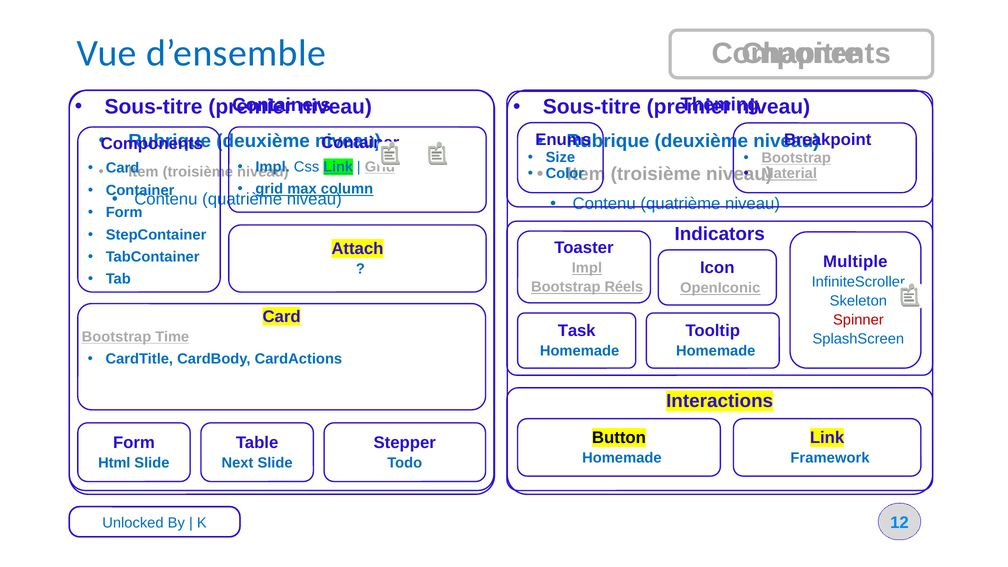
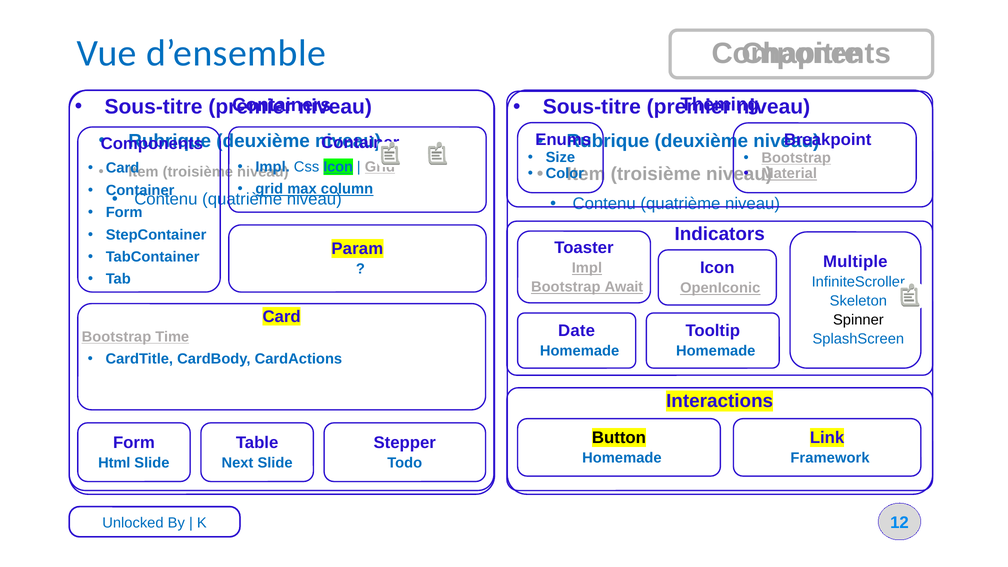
Css Link: Link -> Icon (338, 167)
Attach: Attach -> Param (357, 249)
Réels: Réels -> Await (624, 287)
Spinner colour: red -> black (858, 320)
Task: Task -> Date (577, 331)
